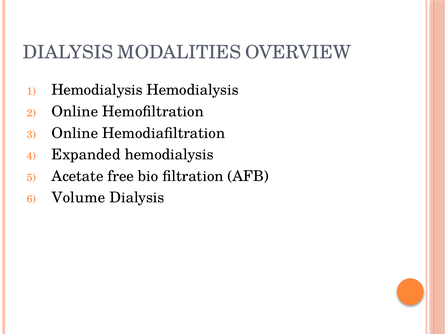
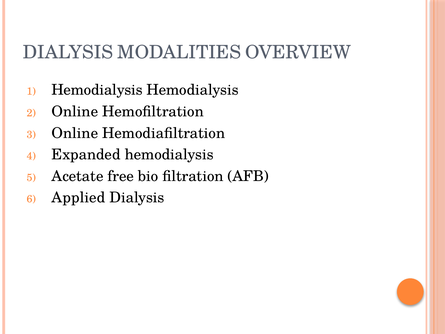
Volume: Volume -> Applied (79, 198)
